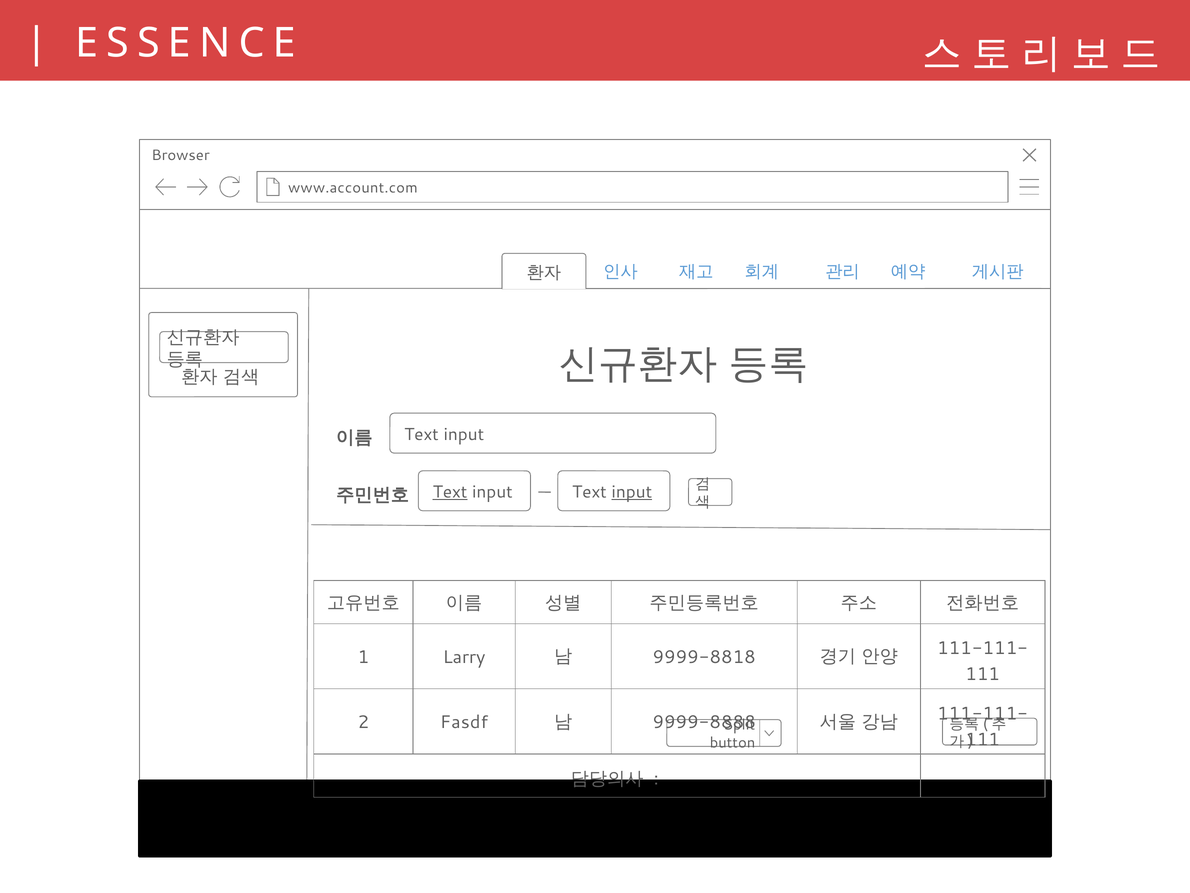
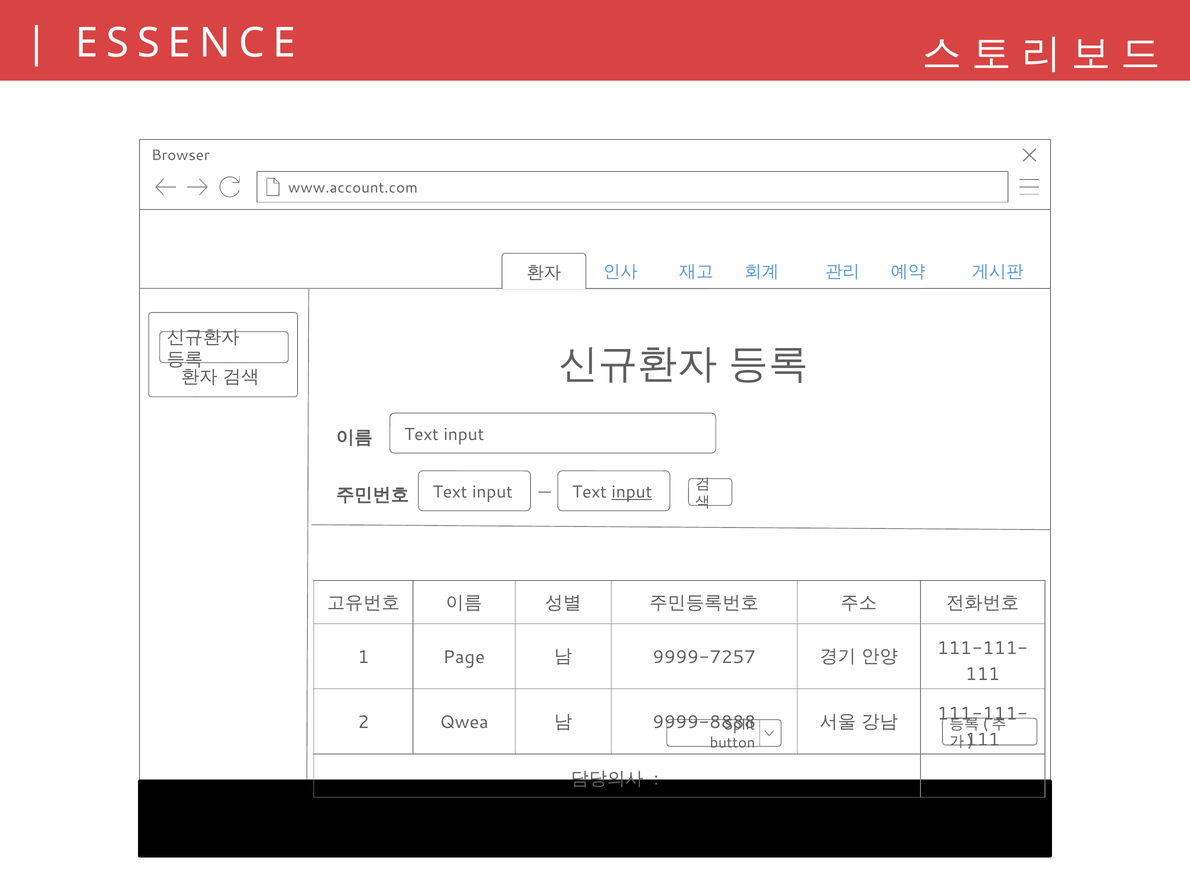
Text underline: present -> none (450, 492)
Larry: Larry -> Page (464, 657)
9999-8818: 9999-8818 -> 9999-7257 (704, 657)
Fasdf: Fasdf -> Qwea (464, 722)
